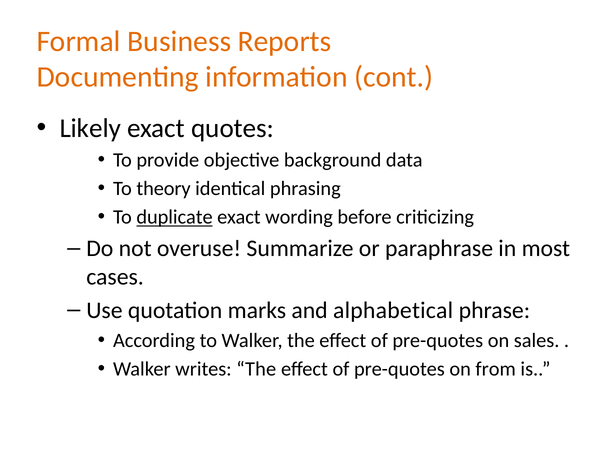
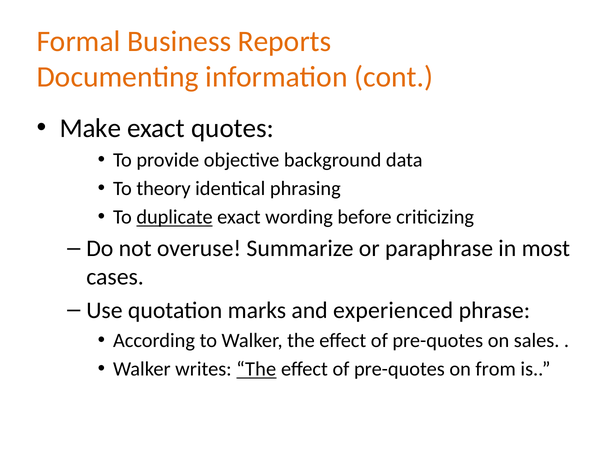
Likely: Likely -> Make (90, 128)
alphabetical: alphabetical -> experienced (393, 311)
The underline: none -> present (256, 369)
